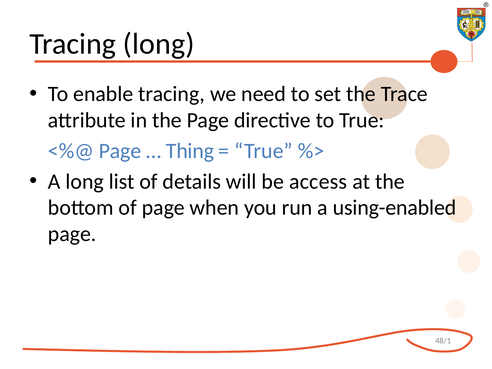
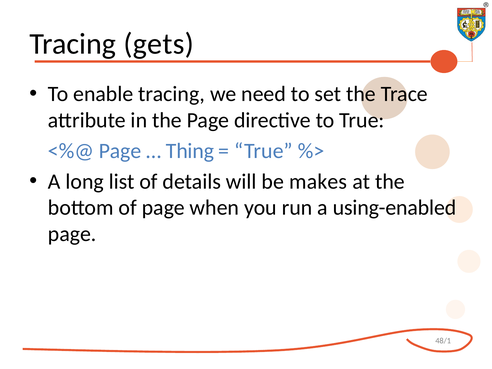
Tracing long: long -> gets (159, 44)
access: access -> makes (318, 181)
